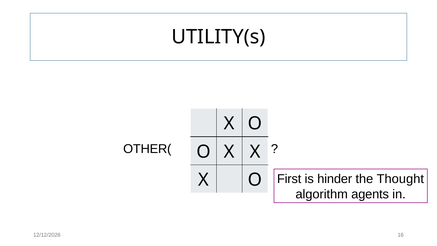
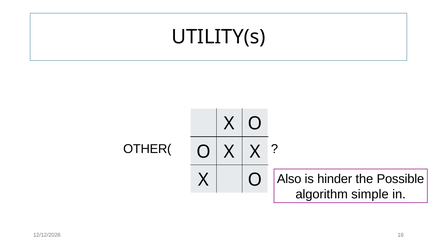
First: First -> Also (289, 179)
Thought: Thought -> Possible (400, 179)
agents: agents -> simple (370, 194)
